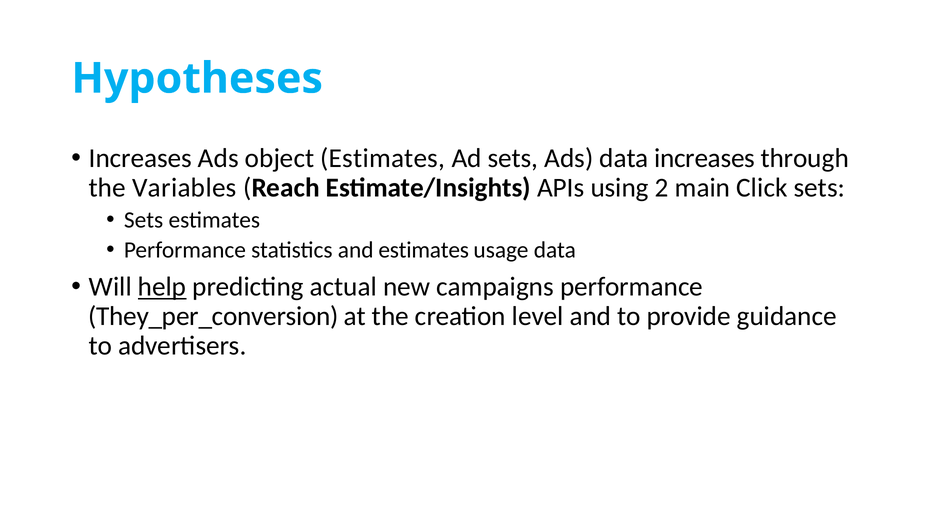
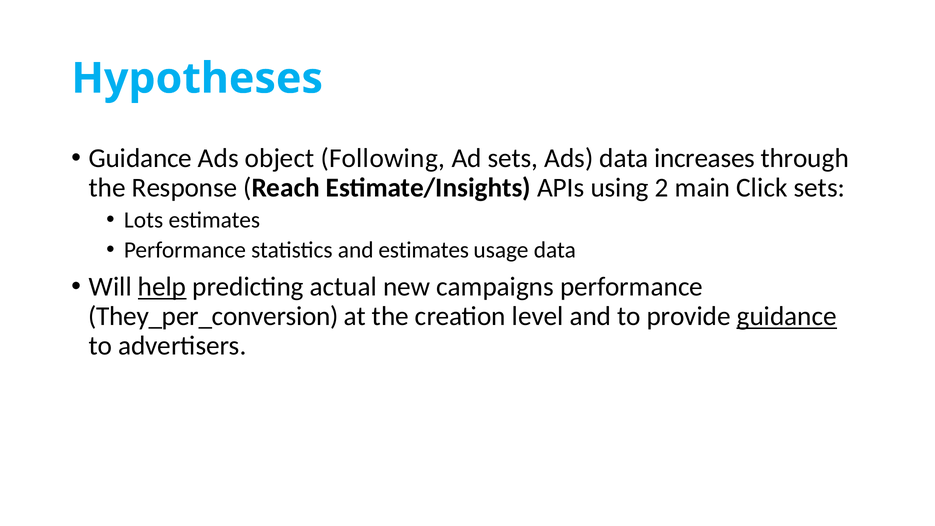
Increases: Increases -> Guidance (140, 158)
object Estimates: Estimates -> Following (383, 158)
Variables: Variables -> Response (185, 188)
Sets: Sets -> Lots (144, 220)
guidance underline: none -> present (787, 316)
